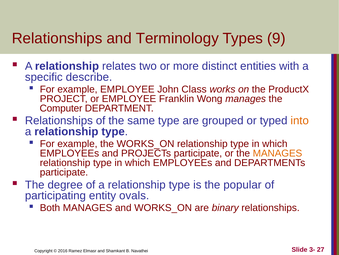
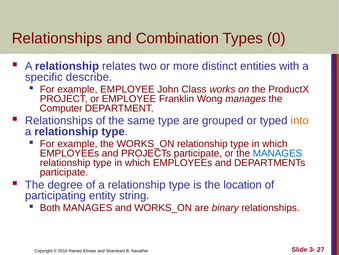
Terminology: Terminology -> Combination (177, 38)
9: 9 -> 0 (276, 38)
MANAGES colour: orange -> blue (277, 153)
popular: popular -> location (243, 184)
ovals: ovals -> string (134, 195)
